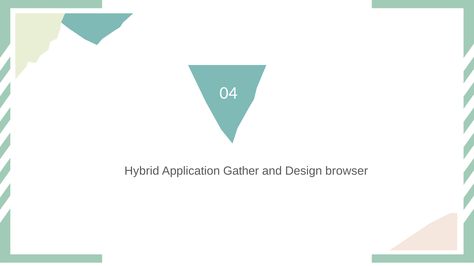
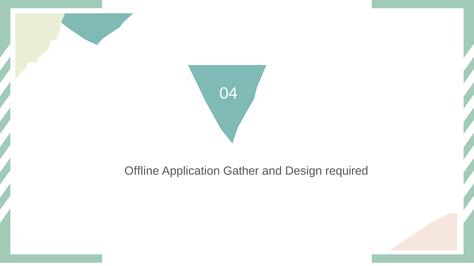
Hybrid: Hybrid -> Offline (142, 171)
browser: browser -> required (347, 171)
